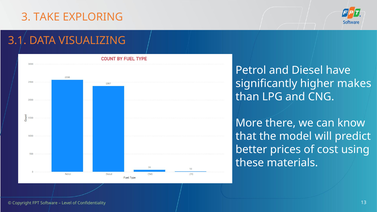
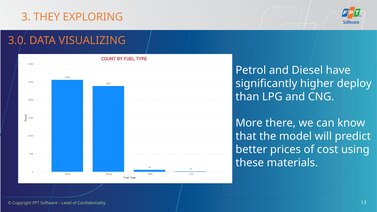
TAKE: TAKE -> THEY (47, 17)
3.1: 3.1 -> 3.0 (17, 40)
makes: makes -> deploy (354, 84)
